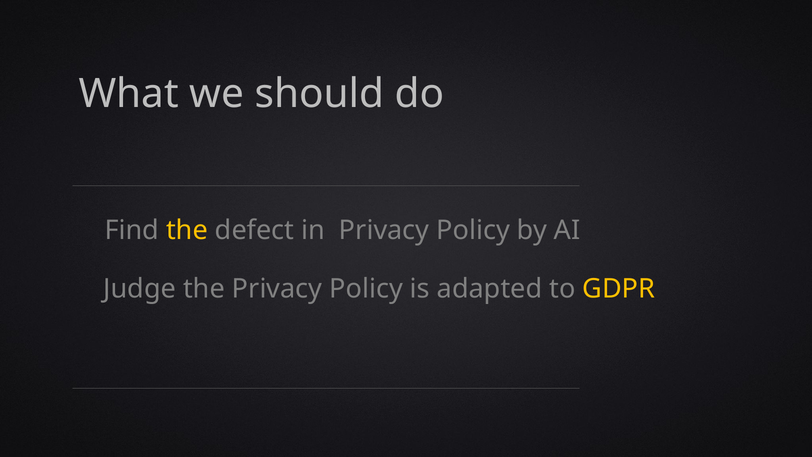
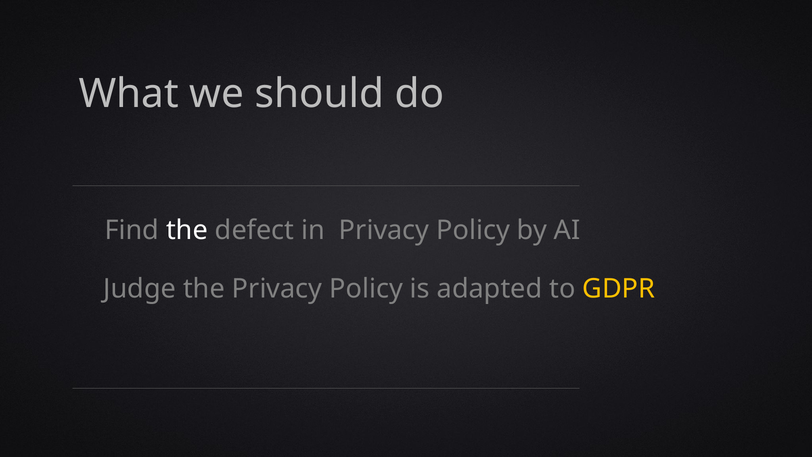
the colour: yellow -> white (187, 230)
